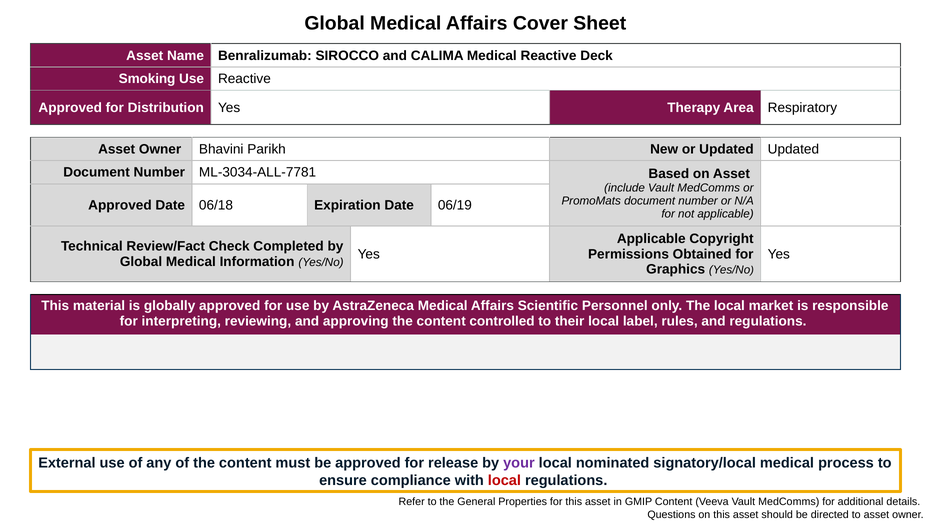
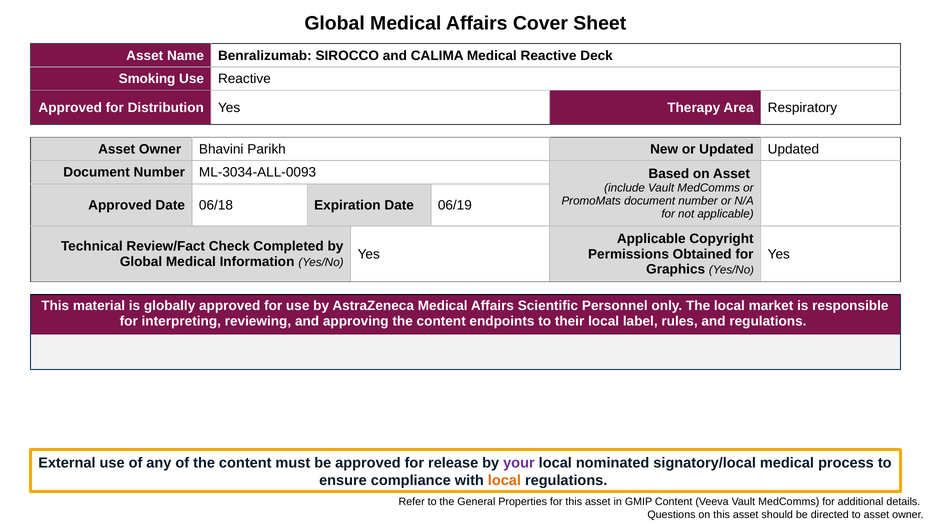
ML-3034-ALL-7781: ML-3034-ALL-7781 -> ML-3034-ALL-0093 (258, 172)
controlled: controlled -> endpoints (502, 321)
local colour: red -> orange (504, 480)
